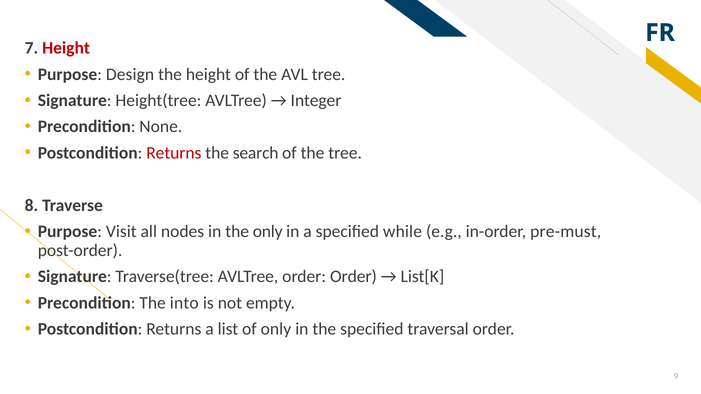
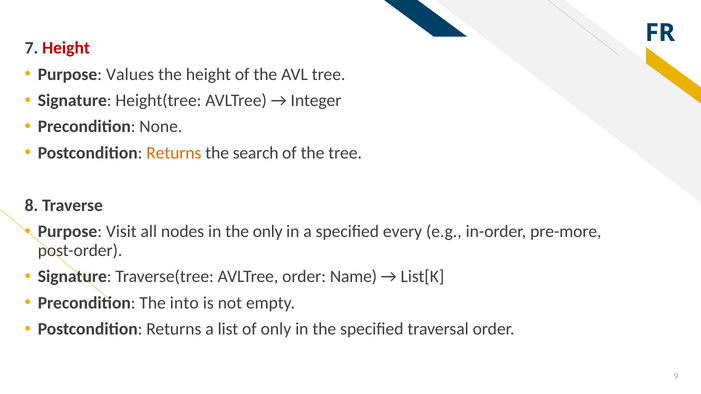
Design: Design -> Values (130, 74)
Returns colour: red -> orange (174, 153)
while: while -> every (403, 232)
pre-must: pre-must -> pre-more (566, 232)
order Order: Order -> Name (353, 277)
